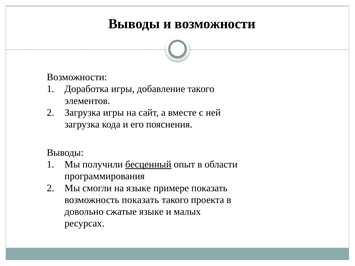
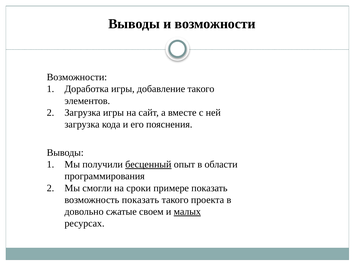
на языке: языке -> сроки (139, 188)
сжатые языке: языке -> своем (151, 212)
малых underline: none -> present (187, 212)
